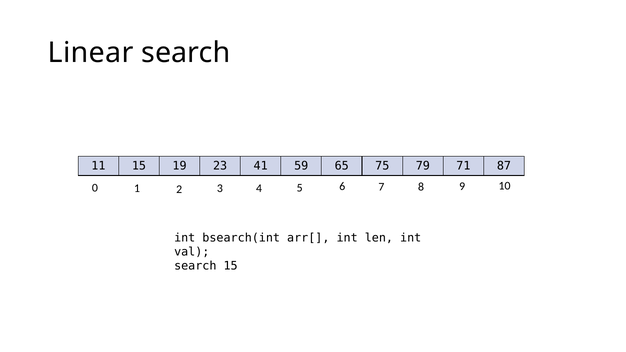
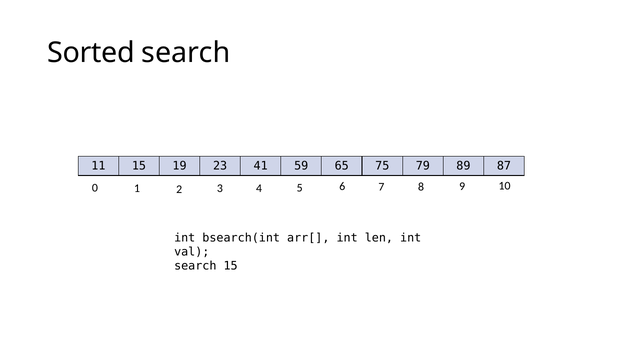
Linear: Linear -> Sorted (91, 53)
71: 71 -> 89 (463, 166)
